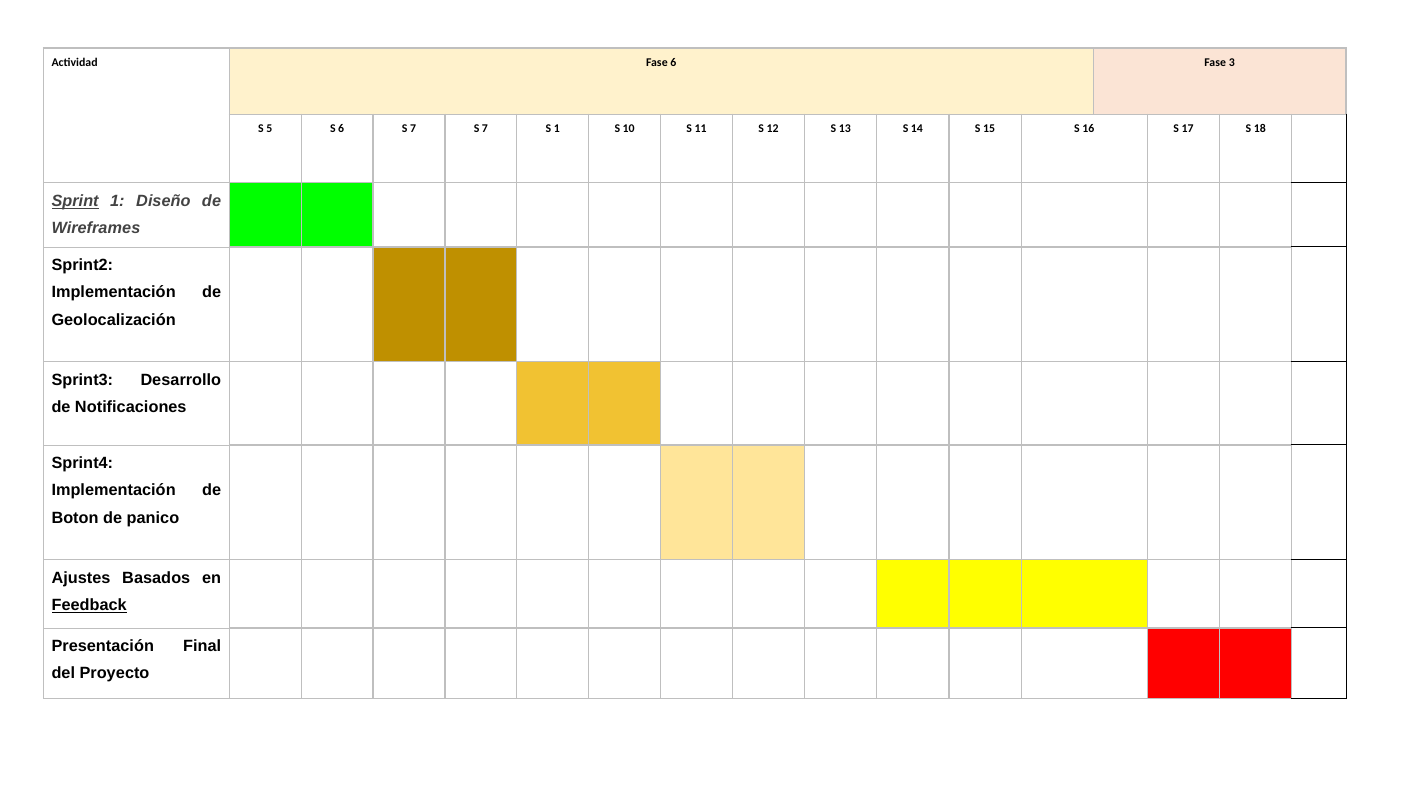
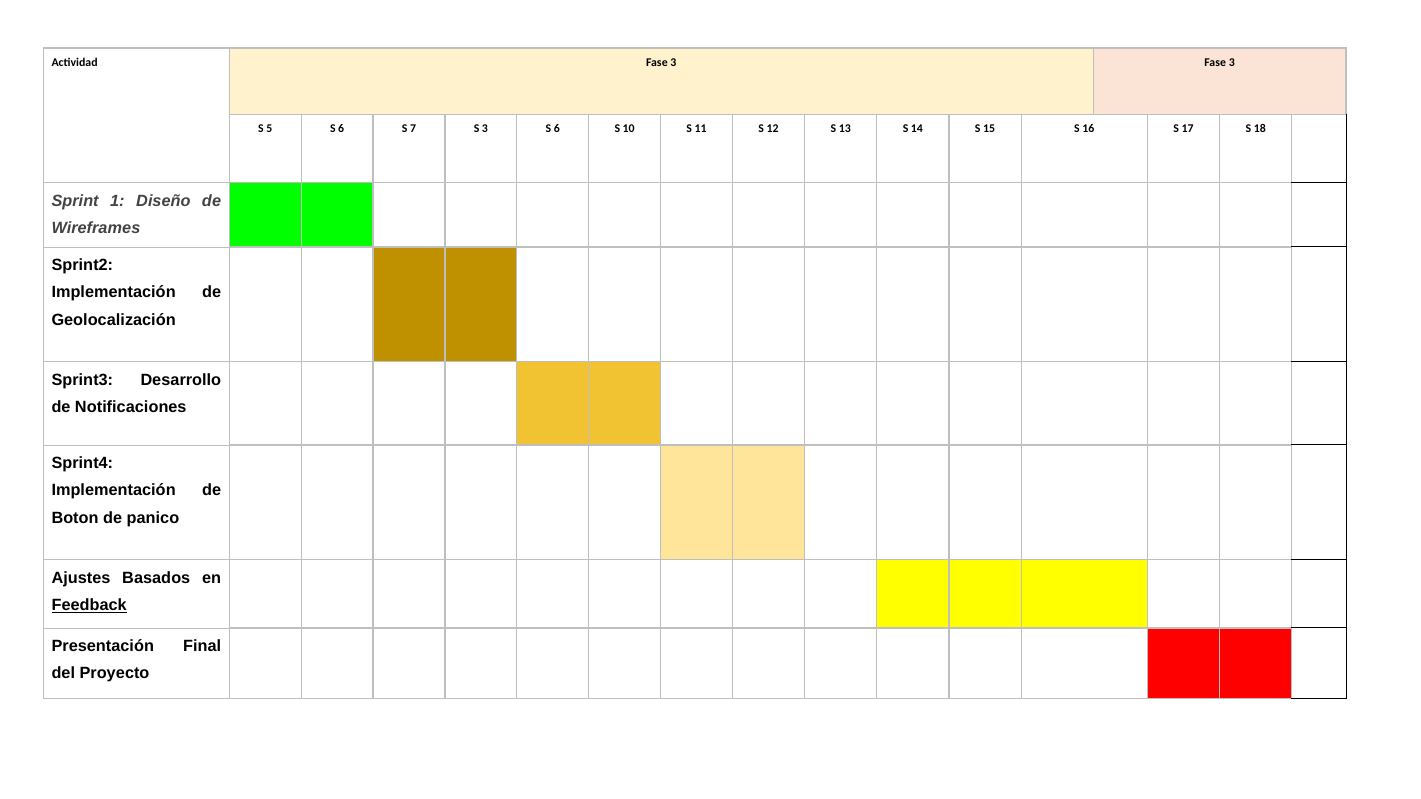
Actividad Fase 6: 6 -> 3 (673, 63)
7 S 7: 7 -> 3 (485, 129)
1: 1 -> 6 (557, 129)
Sprint underline: present -> none (75, 201)
